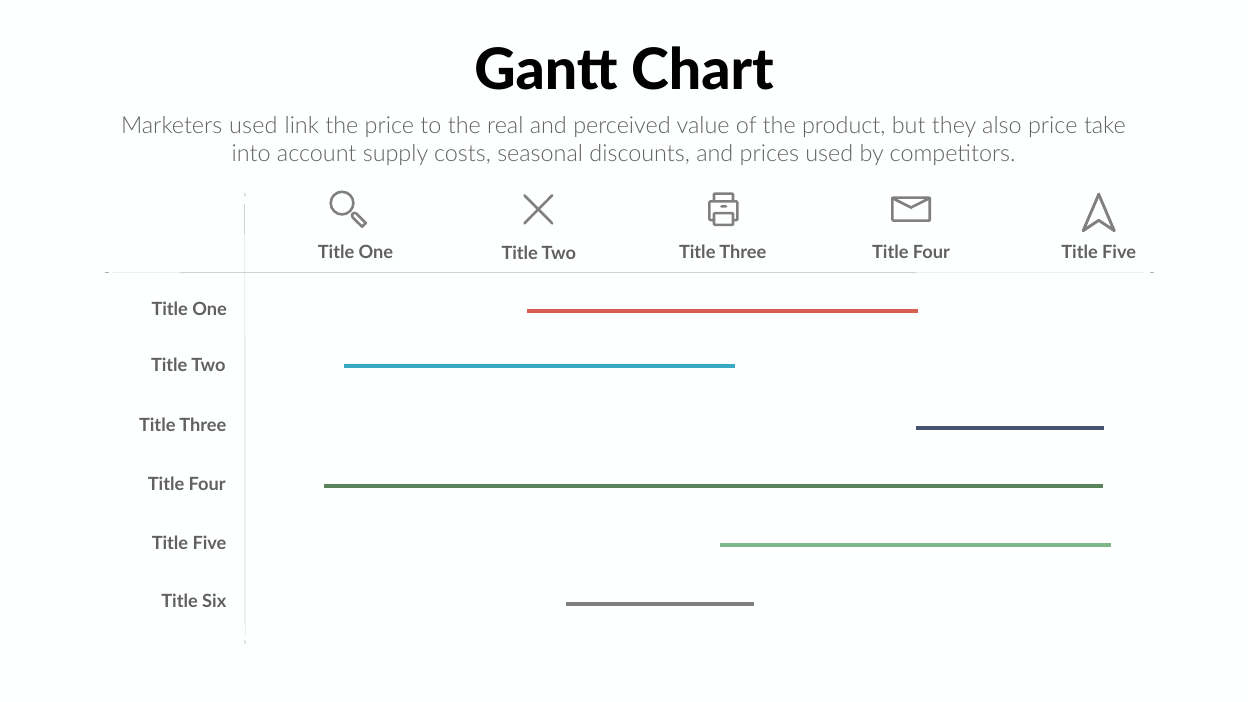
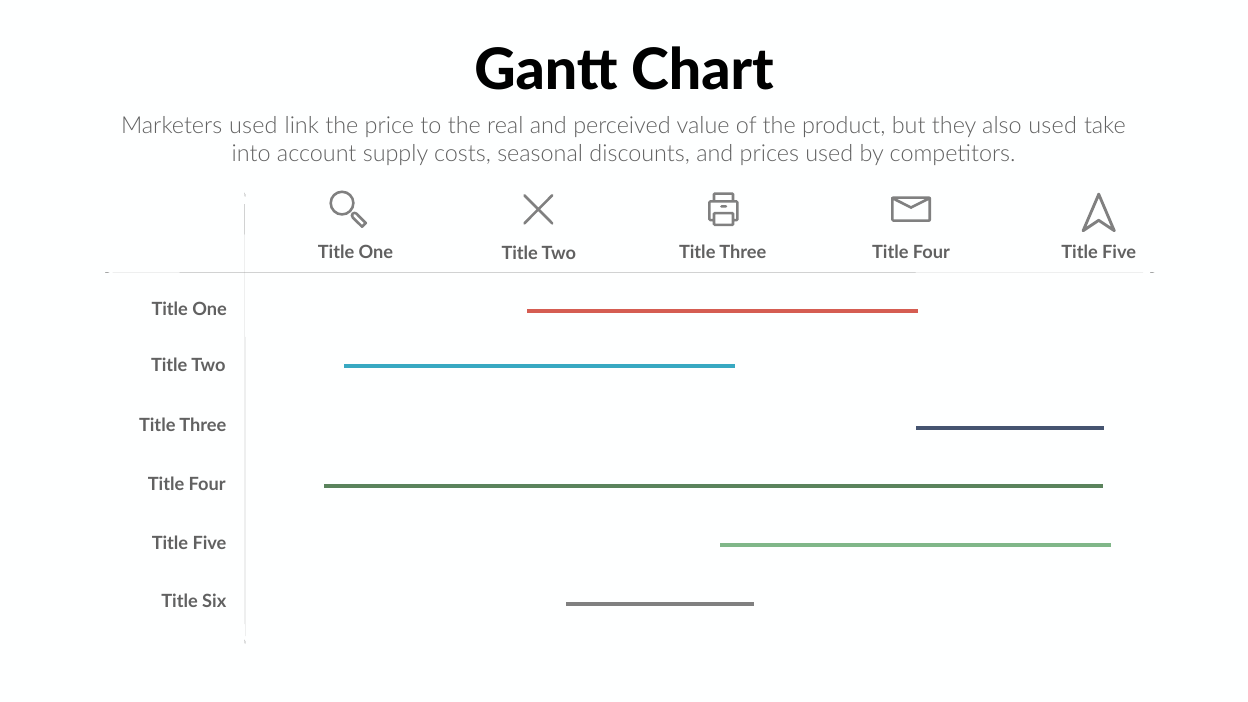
also price: price -> used (1053, 125)
